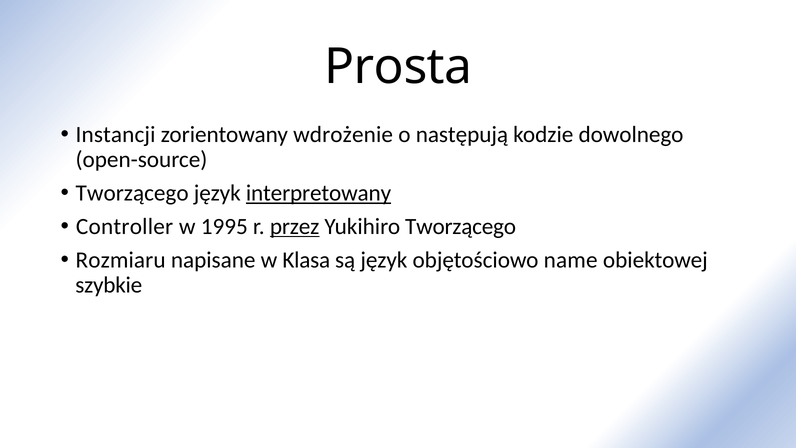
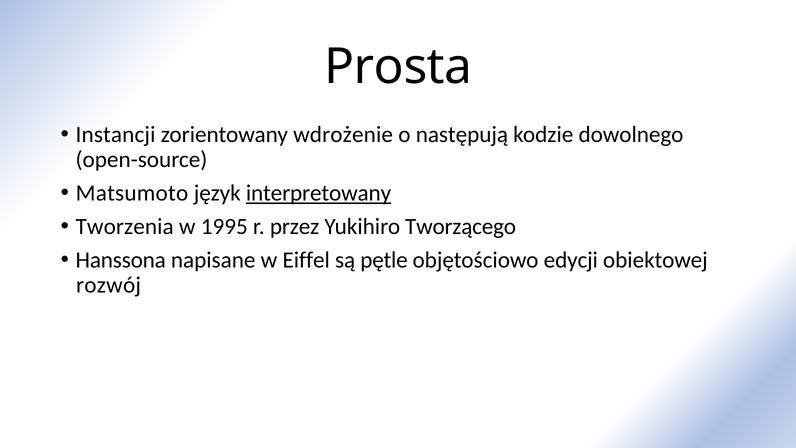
Tworzącego: Tworzącego -> Matsumoto (132, 193)
Controller: Controller -> Tworzenia (125, 226)
przez underline: present -> none (295, 226)
Rozmiaru: Rozmiaru -> Hanssona (121, 260)
Klasa: Klasa -> Eiffel (306, 260)
są język: język -> pętle (384, 260)
name: name -> edycji (571, 260)
szybkie: szybkie -> rozwój (109, 285)
